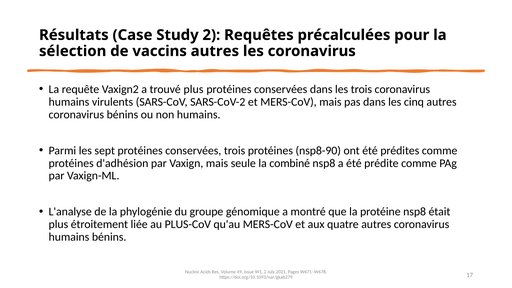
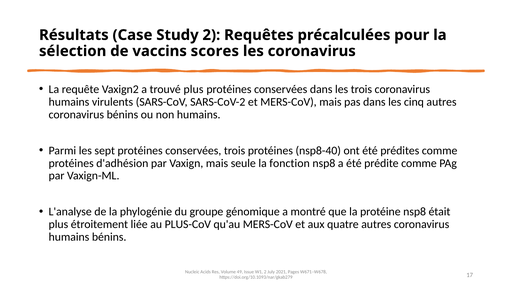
vaccins autres: autres -> scores (215, 51)
nsp8-90: nsp8-90 -> nsp8-40 (318, 150)
combiné: combiné -> fonction (290, 163)
